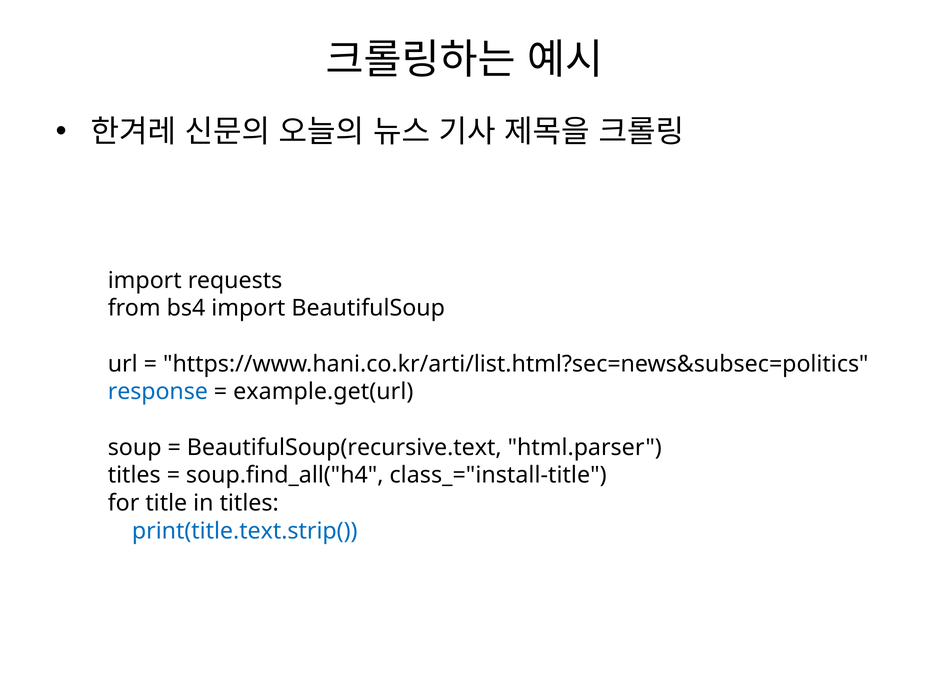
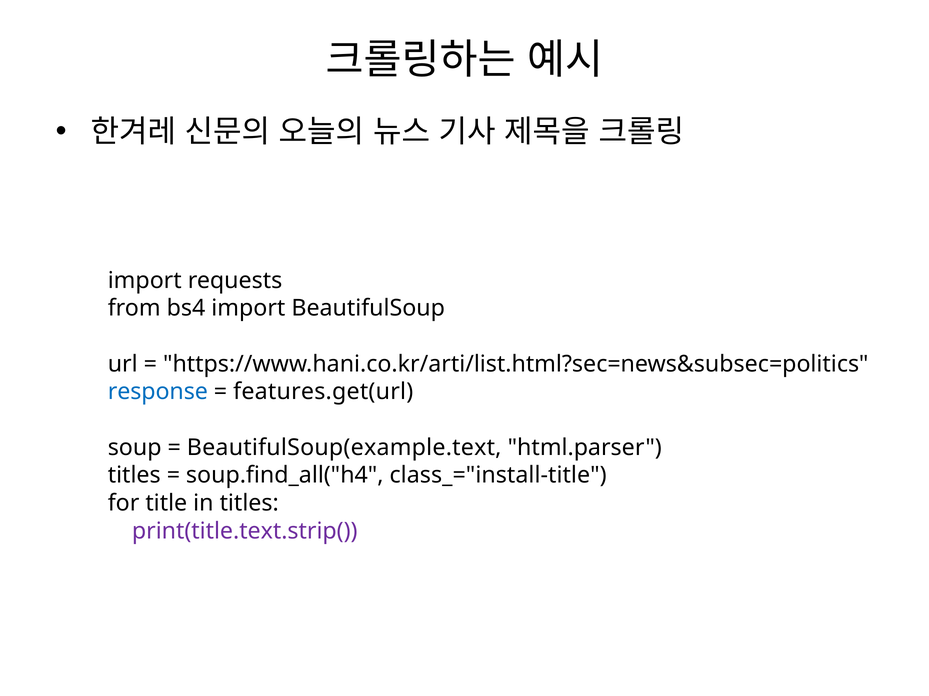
example.get(url: example.get(url -> features.get(url (323, 392)
BeautifulSoup(recursive.text: BeautifulSoup(recursive.text -> BeautifulSoup(example.text (344, 448)
print(title.text.strip( colour: blue -> purple (245, 532)
